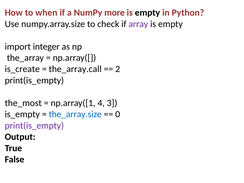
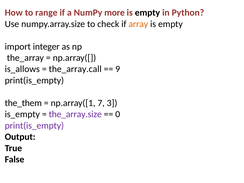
when: when -> range (46, 13)
array colour: purple -> orange (138, 24)
is_create: is_create -> is_allows (22, 69)
2: 2 -> 9 (118, 69)
the_most: the_most -> the_them (23, 103)
4: 4 -> 7 (101, 103)
the_array.size colour: blue -> purple (75, 114)
